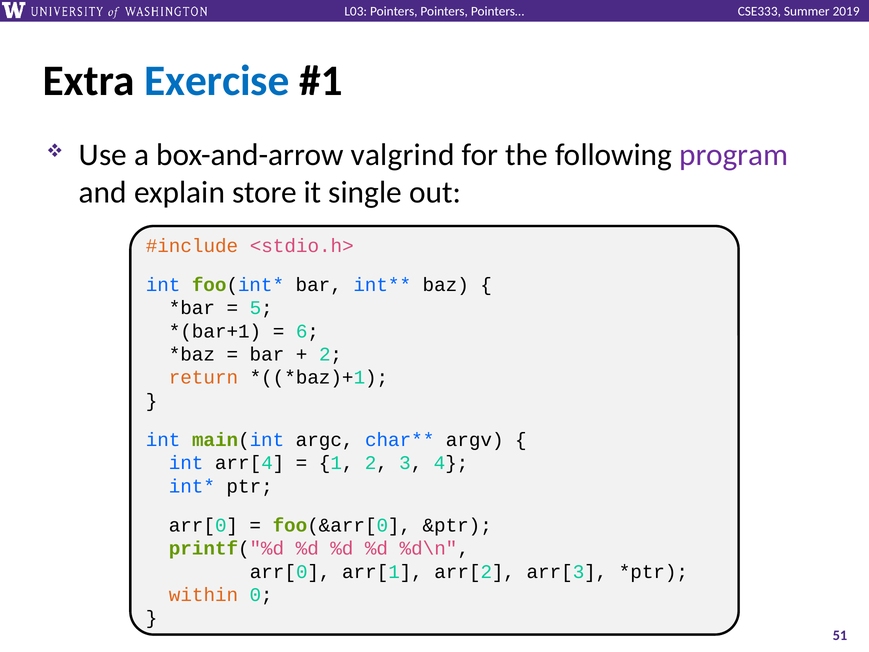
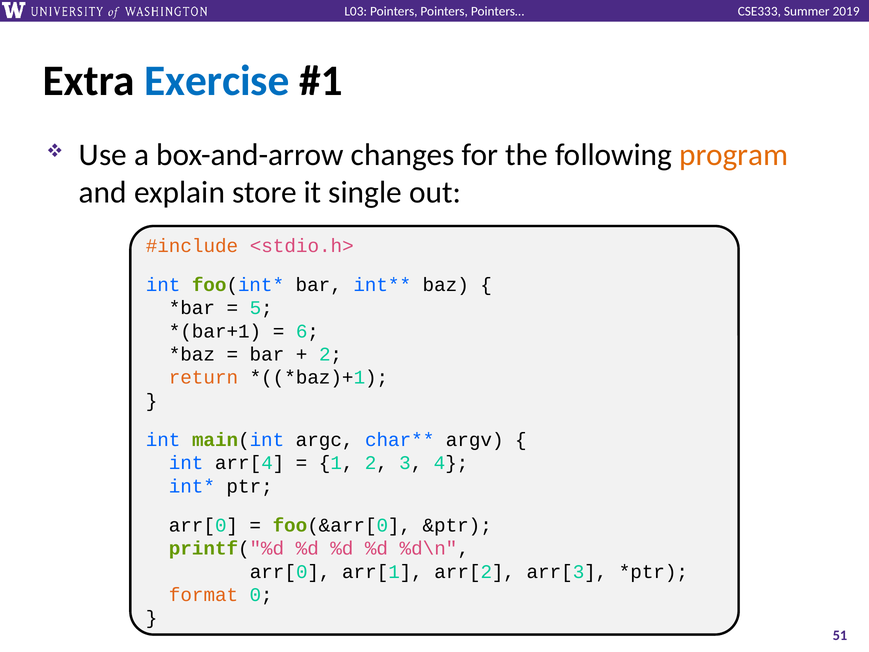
valgrind: valgrind -> changes (403, 155)
program colour: purple -> orange (734, 155)
within: within -> format (204, 595)
